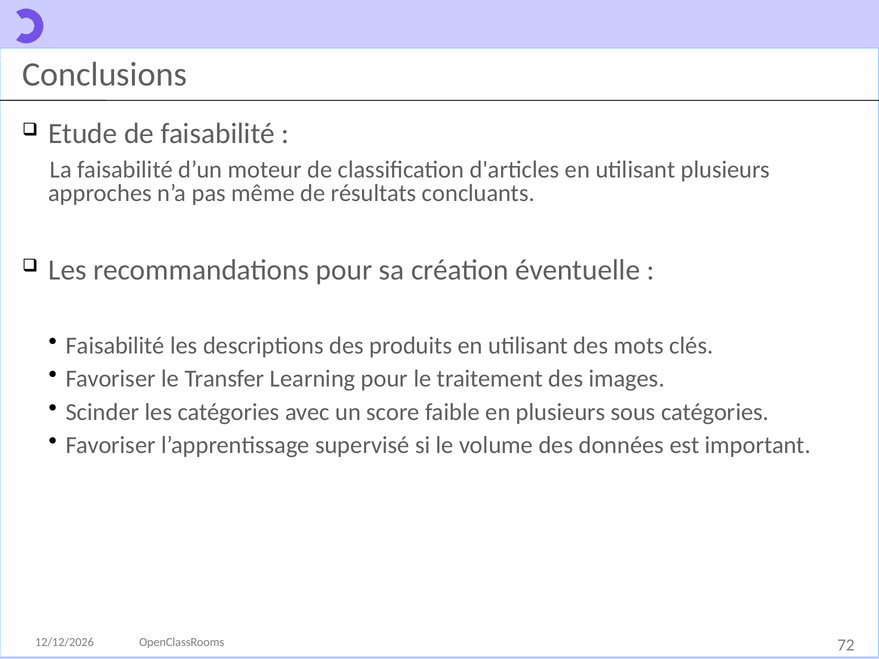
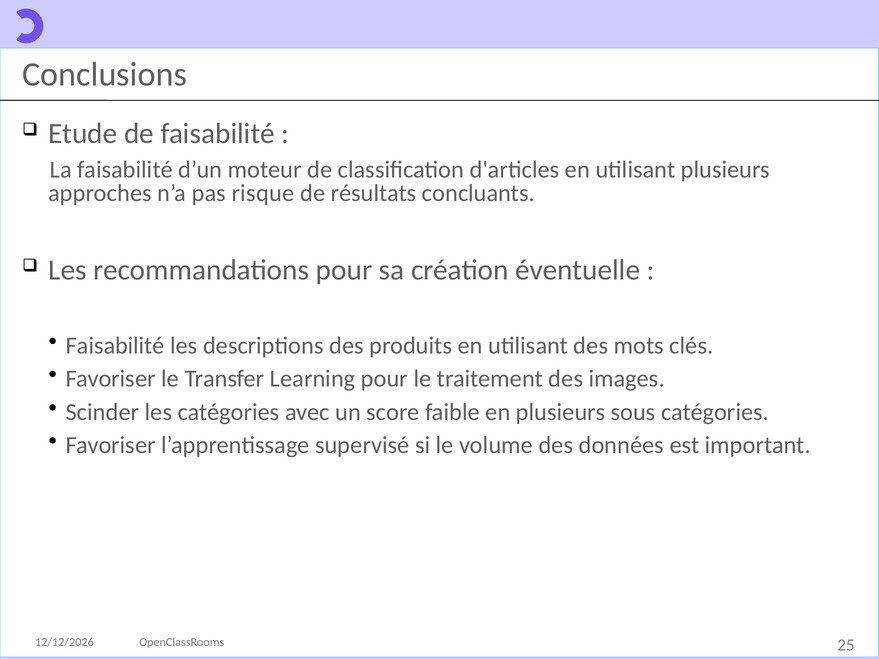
même: même -> risque (263, 193)
72: 72 -> 25 (846, 645)
